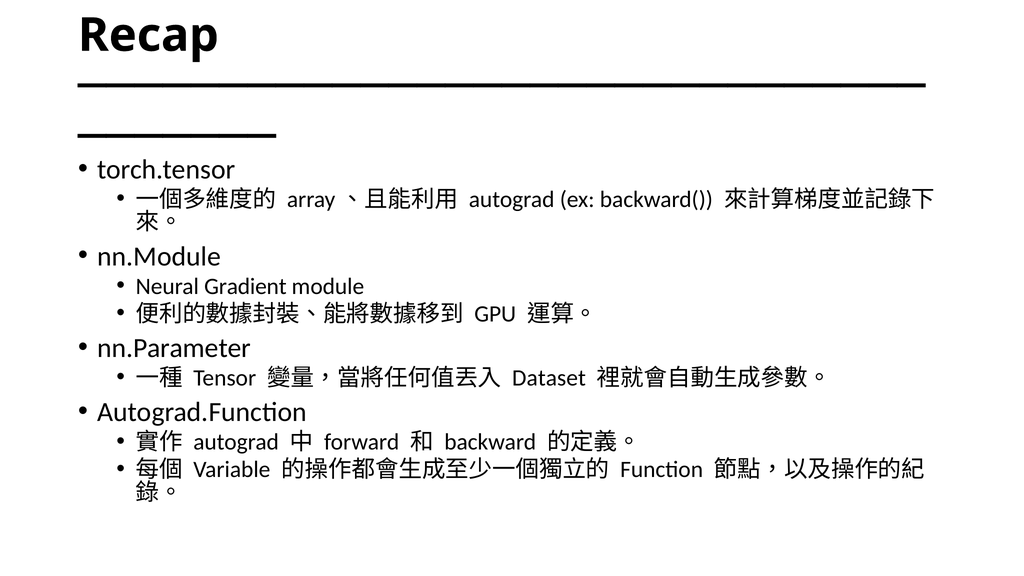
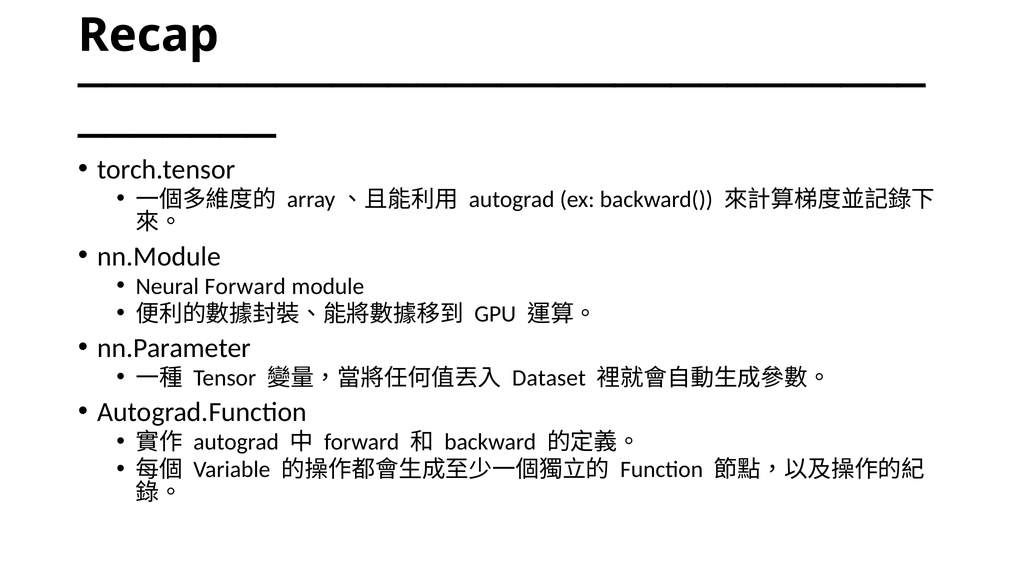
Neural Gradient: Gradient -> Forward (245, 286)
